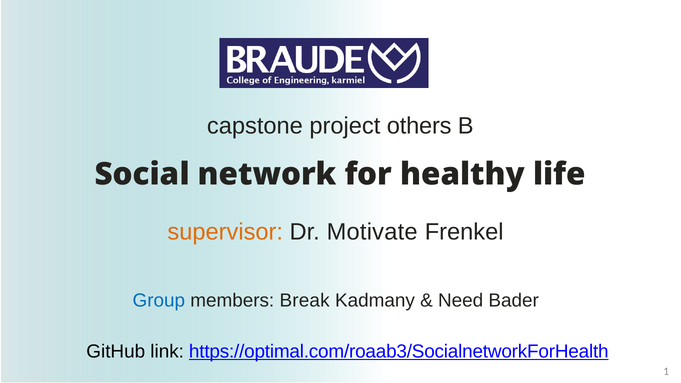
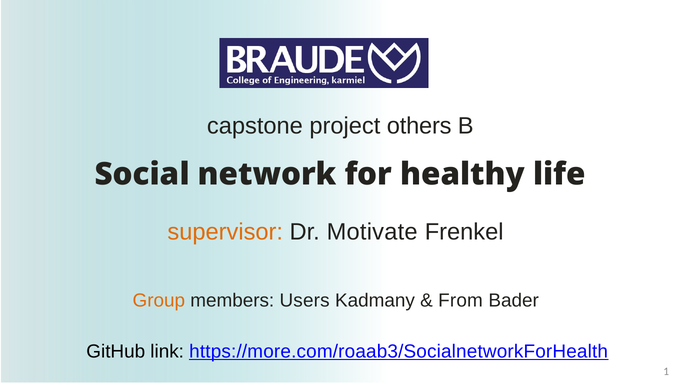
Group colour: blue -> orange (159, 301)
Break: Break -> Users (305, 301)
Need: Need -> From (461, 301)
https://optimal.com/roaab3/SocialnetworkForHealth: https://optimal.com/roaab3/SocialnetworkForHealth -> https://more.com/roaab3/SocialnetworkForHealth (399, 351)
